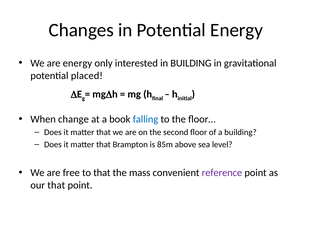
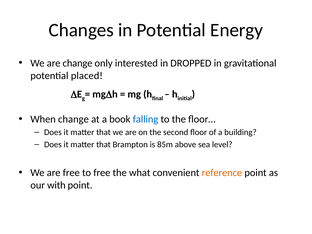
are energy: energy -> change (78, 63)
in BUILDING: BUILDING -> DROPPED (191, 63)
to that: that -> free (102, 173)
mass: mass -> what (140, 173)
reference colour: purple -> orange (222, 173)
our that: that -> with (56, 185)
